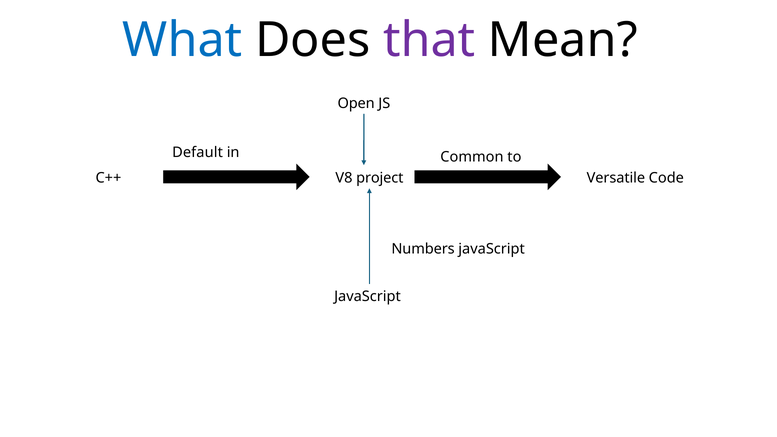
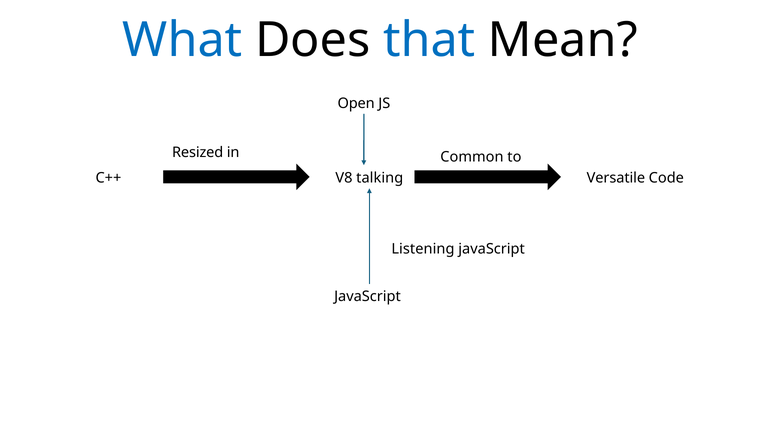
that colour: purple -> blue (429, 40)
Default: Default -> Resized (198, 152)
project: project -> talking (380, 178)
Numbers: Numbers -> Listening (423, 249)
